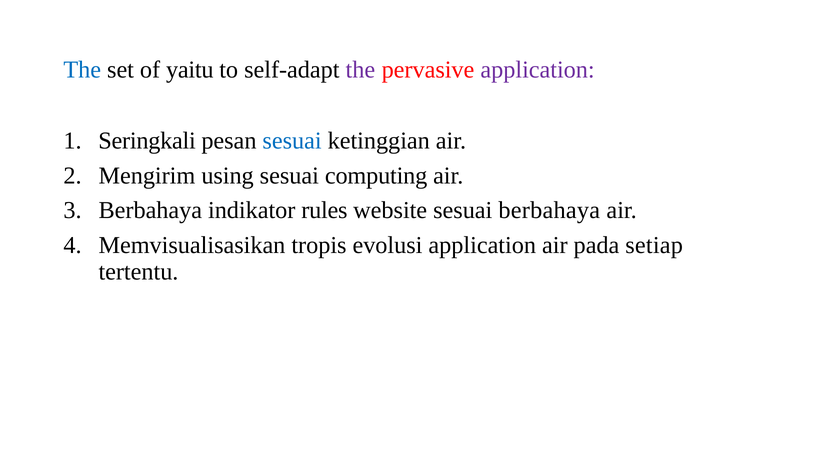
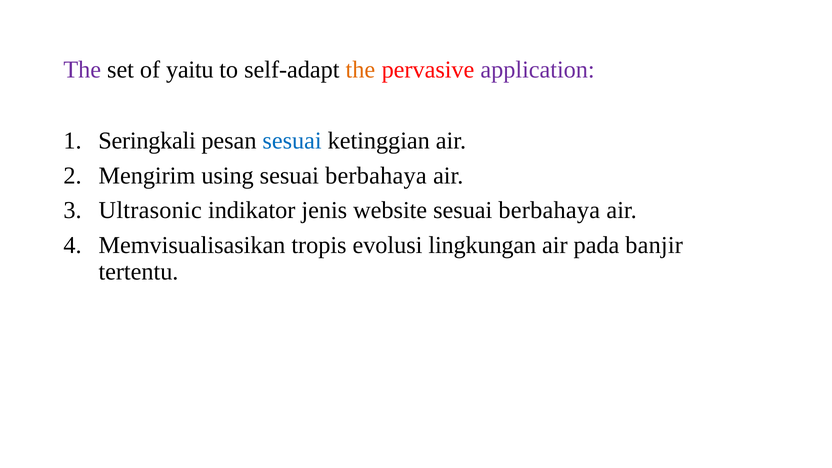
The colour: blue -> purple (82, 70)
the colour: purple -> orange (360, 70)
computing: computing -> berbahaya (376, 176)
Berbahaya: Berbahaya -> Ultrasonic (150, 210)
rules: rules -> jenis (324, 210)
evolusi application: application -> lingkungan (482, 245)
setiap: setiap -> banjir (654, 245)
